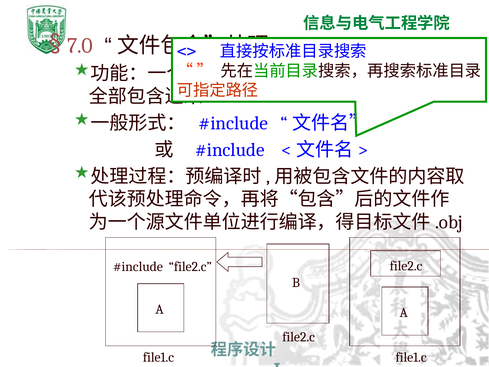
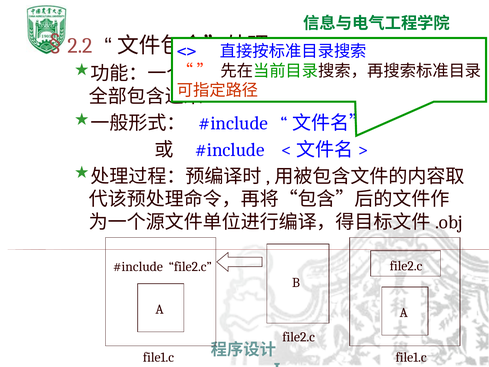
7.0: 7.0 -> 2.2 (80, 46)
